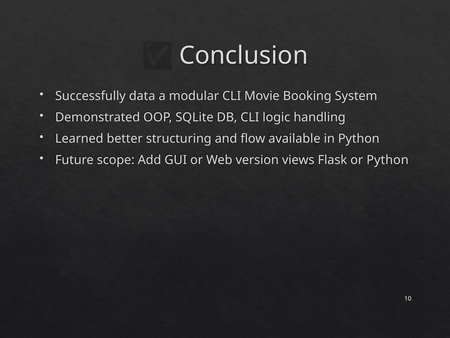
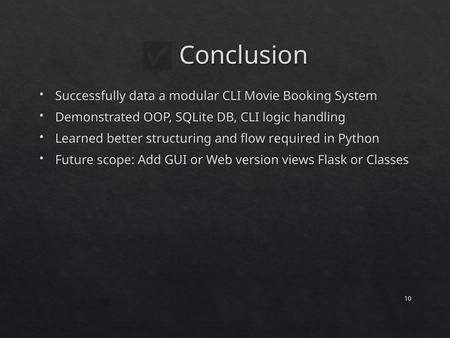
available: available -> required (294, 138)
or Python: Python -> Classes (388, 160)
